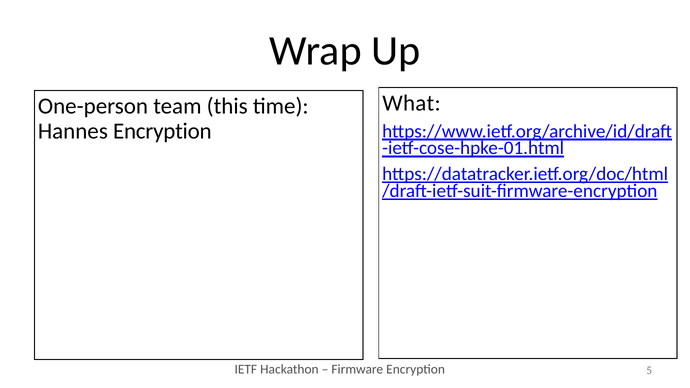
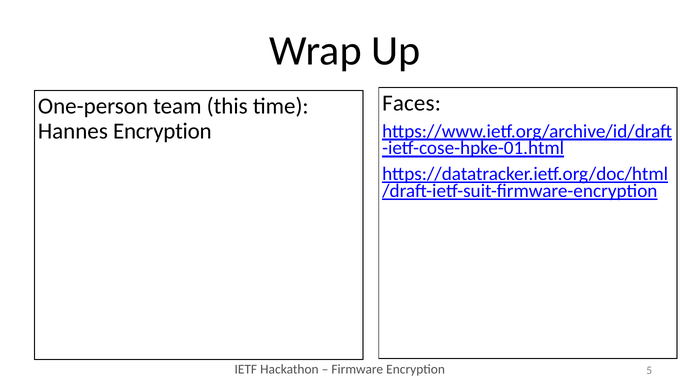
What: What -> Faces (412, 103)
